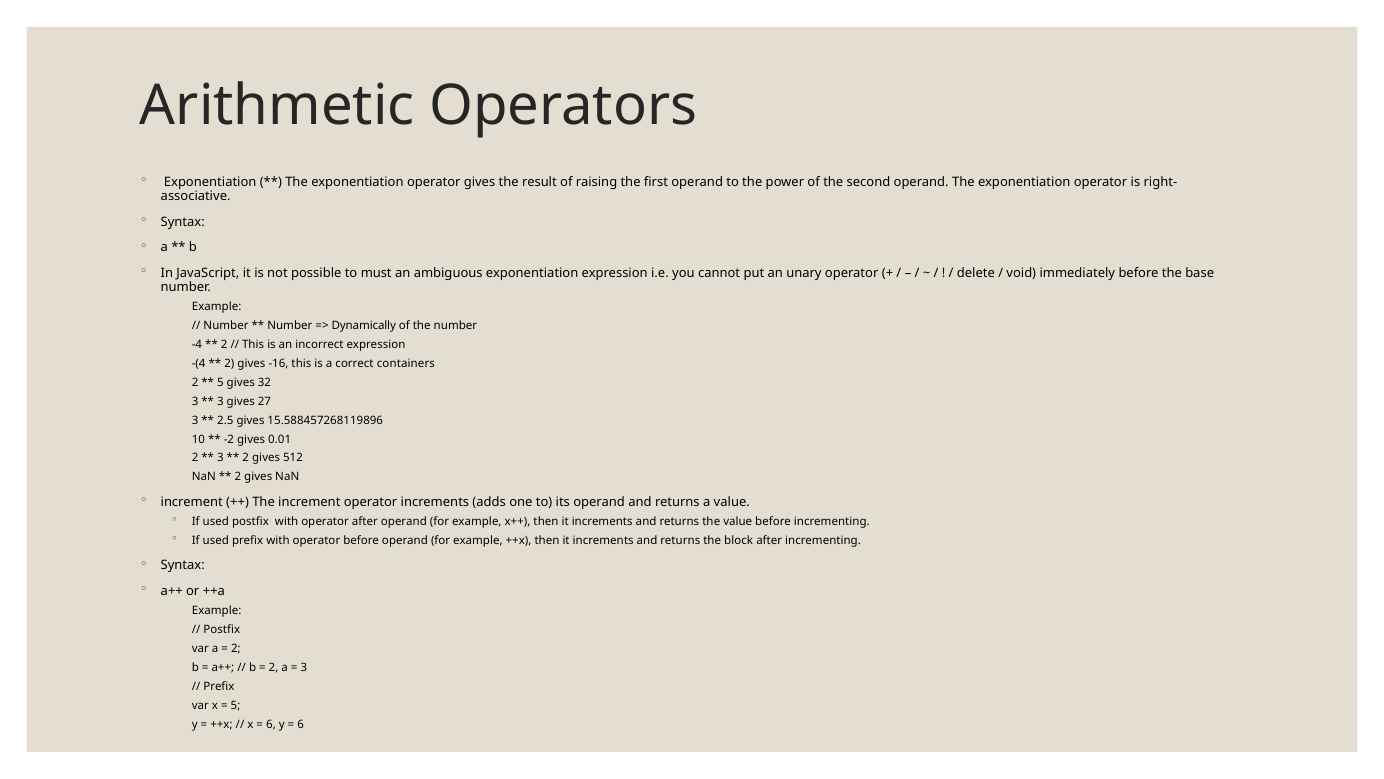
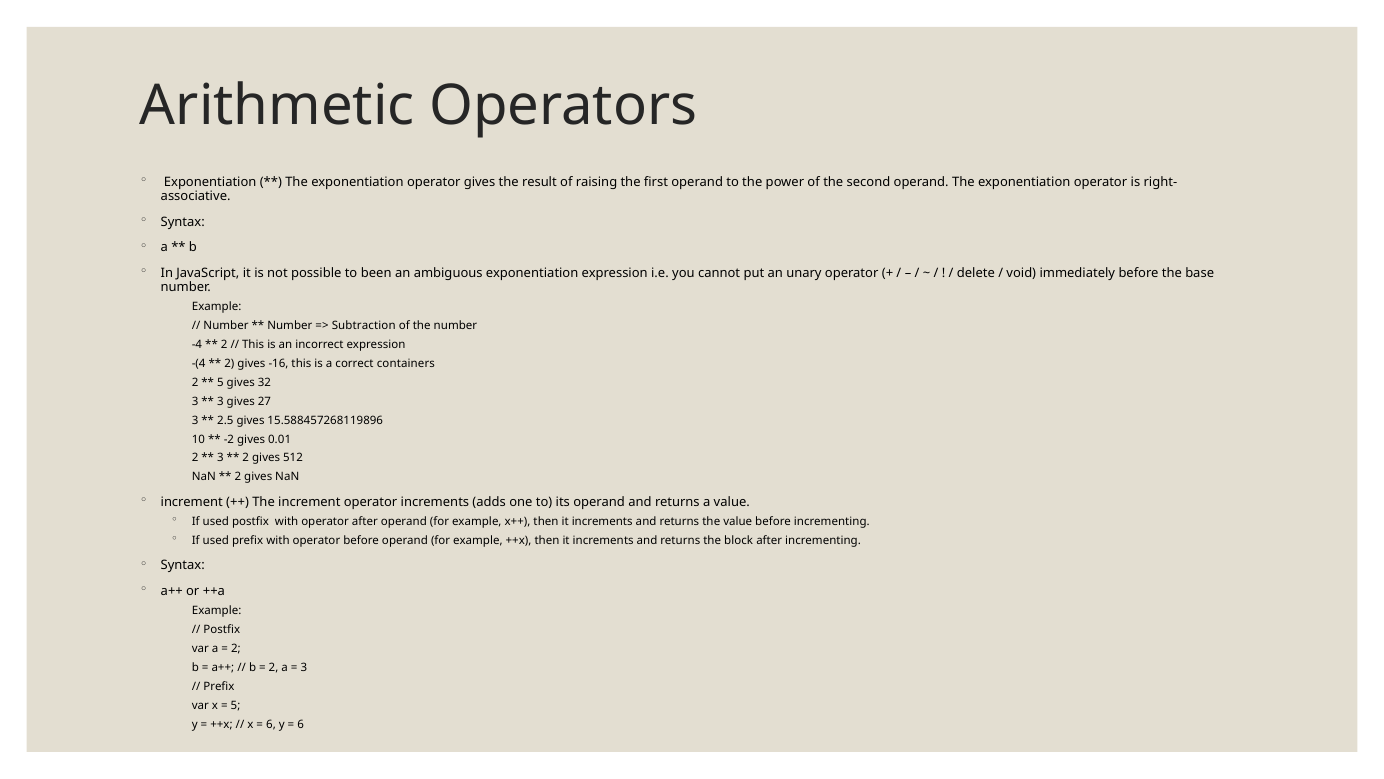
must: must -> been (376, 273)
Dynamically: Dynamically -> Subtraction (364, 326)
